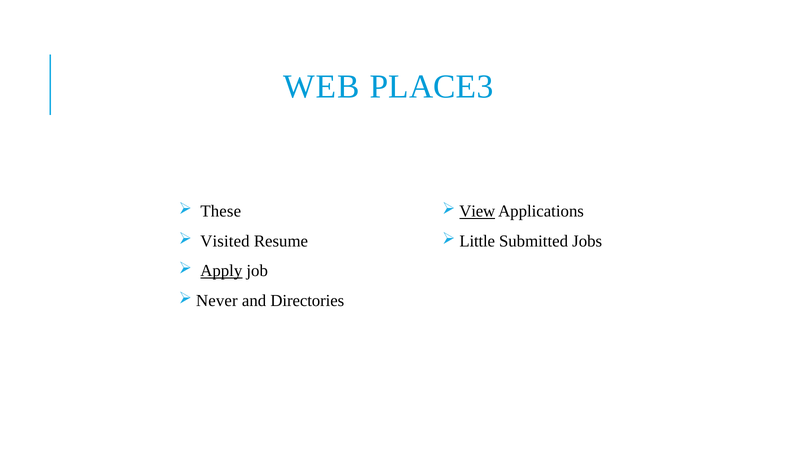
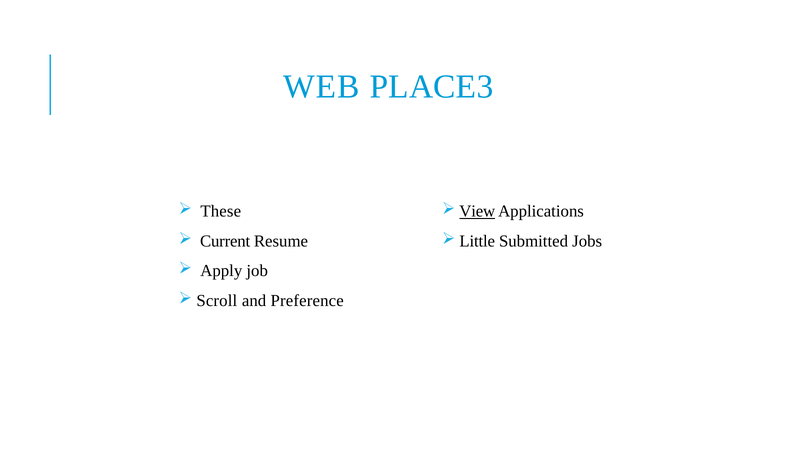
Visited: Visited -> Current (225, 241)
Apply underline: present -> none (221, 271)
Never: Never -> Scroll (217, 301)
Directories: Directories -> Preference (307, 301)
